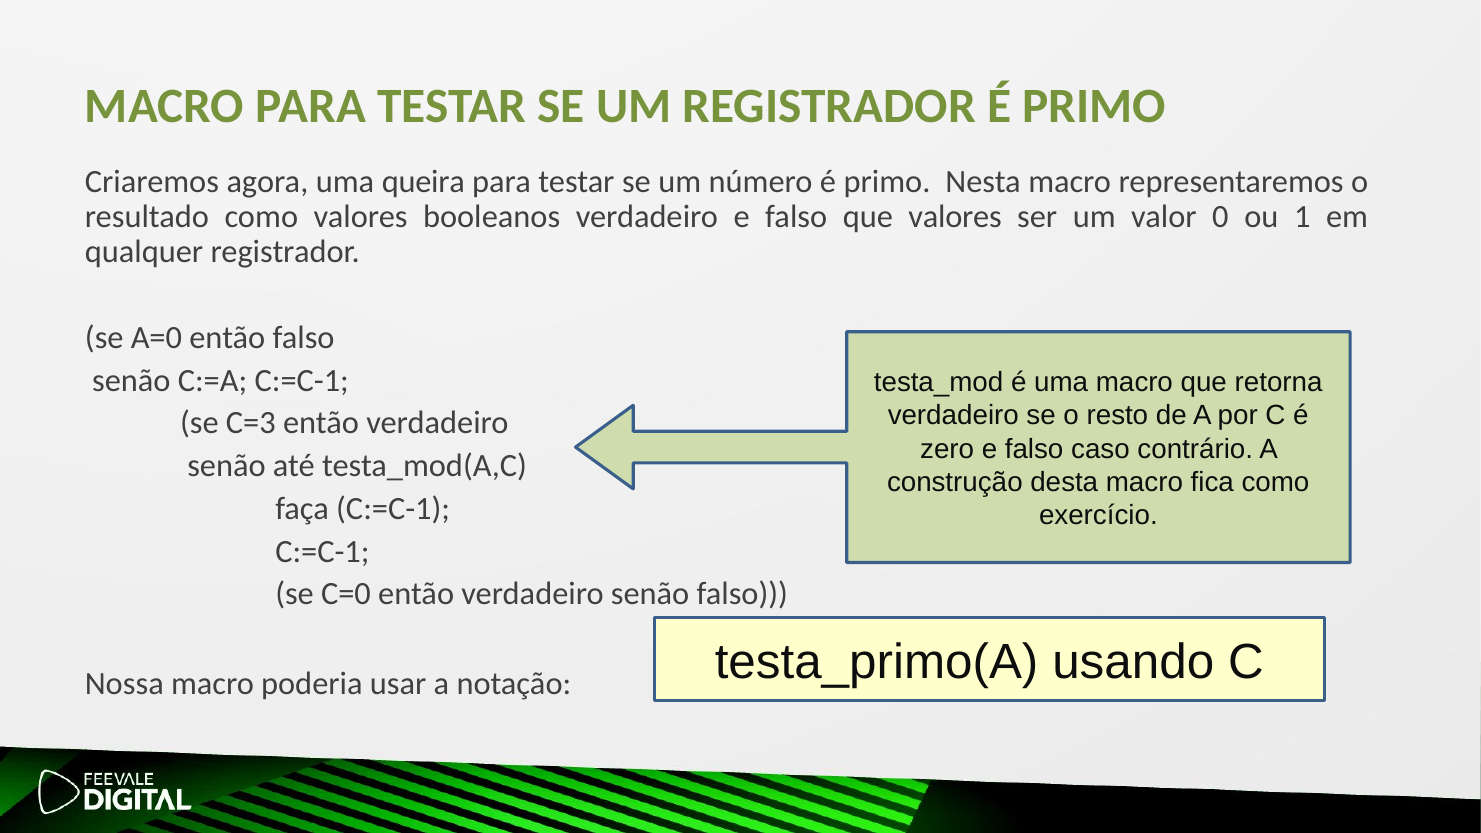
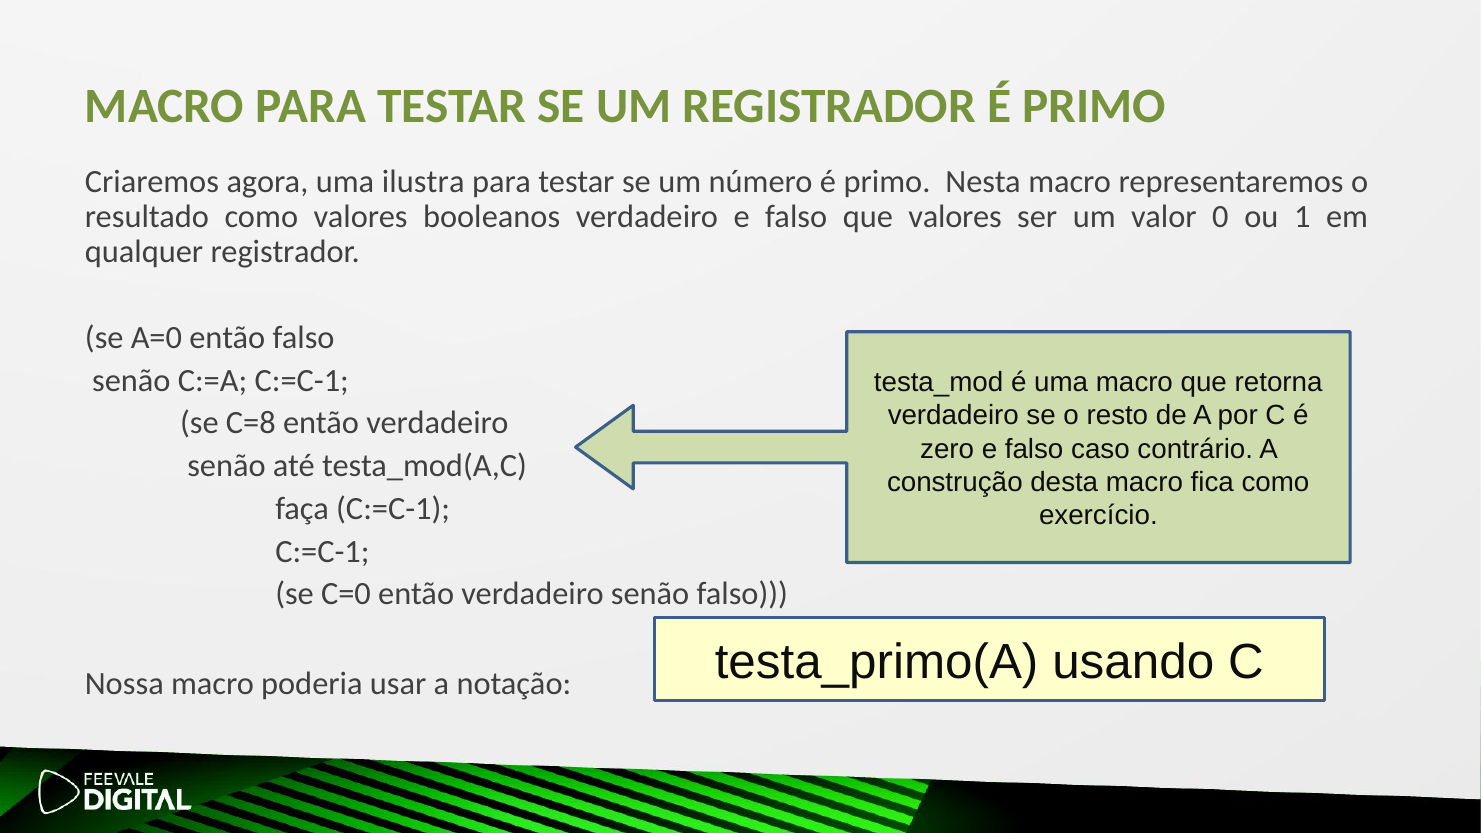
queira: queira -> ilustra (423, 182)
C=3: C=3 -> C=8 (251, 423)
